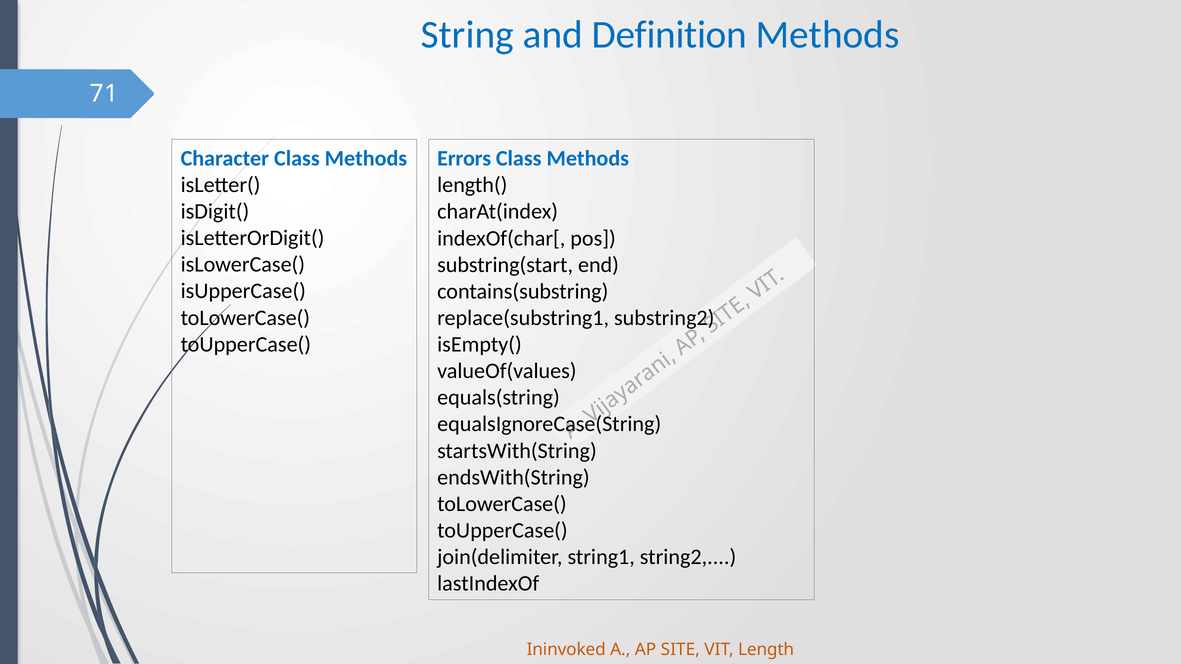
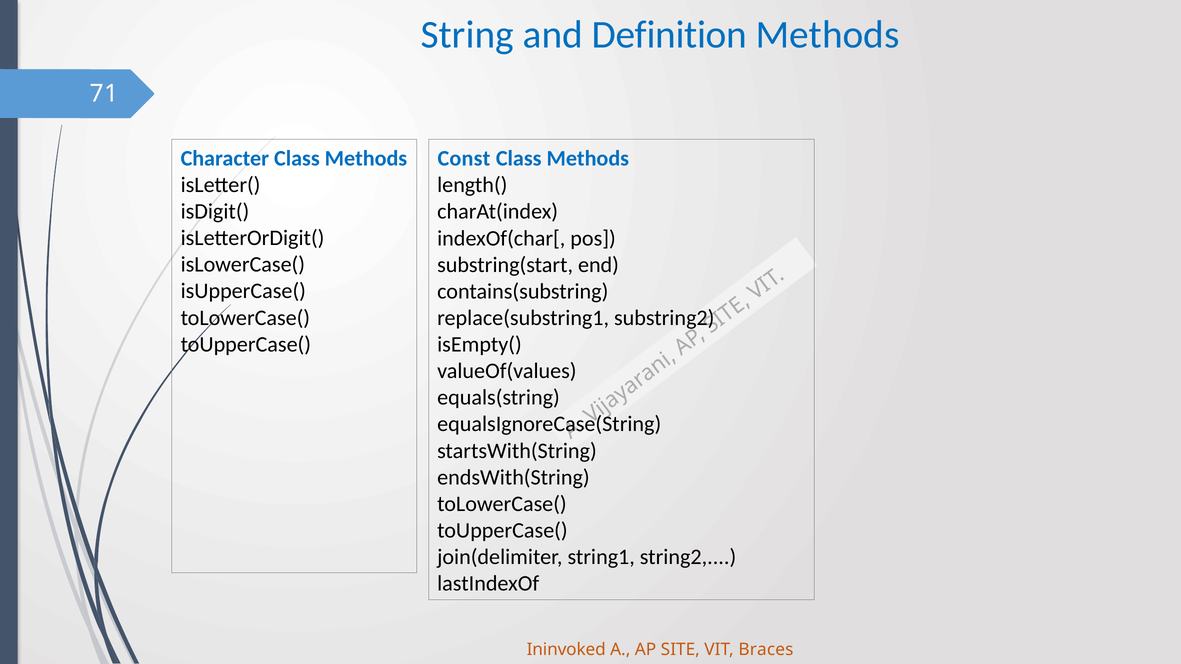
Errors: Errors -> Const (464, 159)
Length: Length -> Braces (766, 650)
